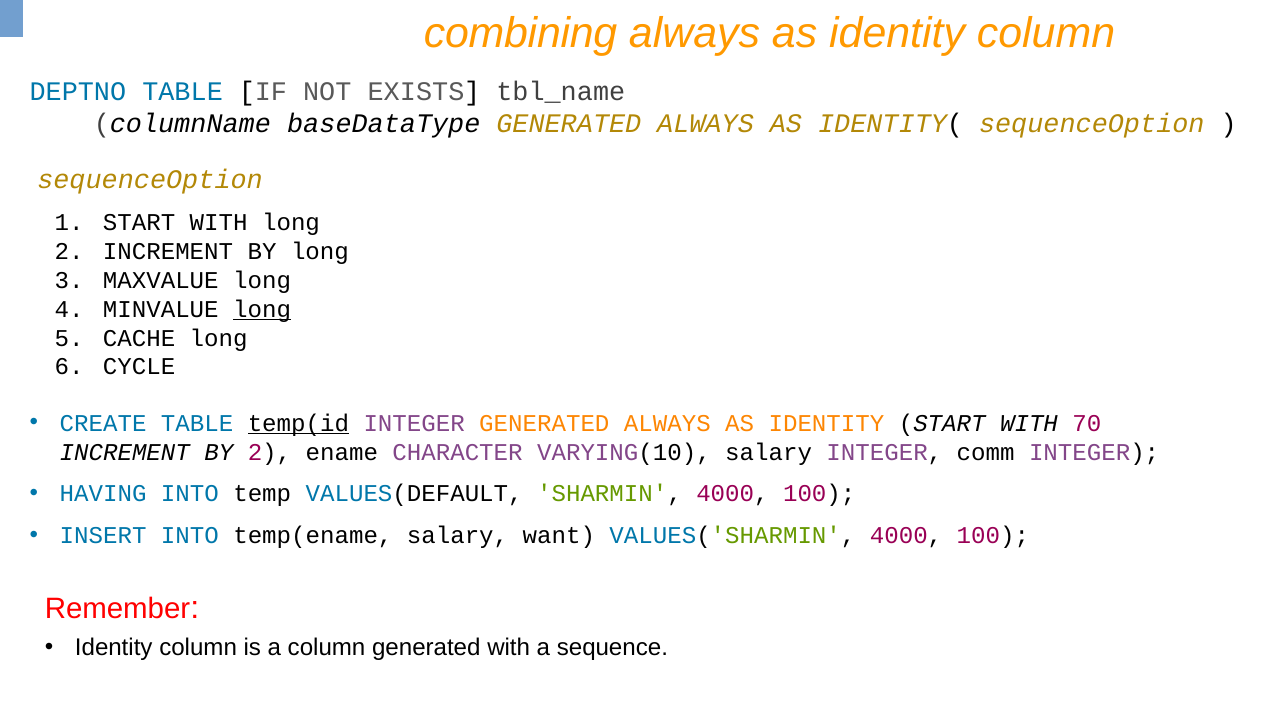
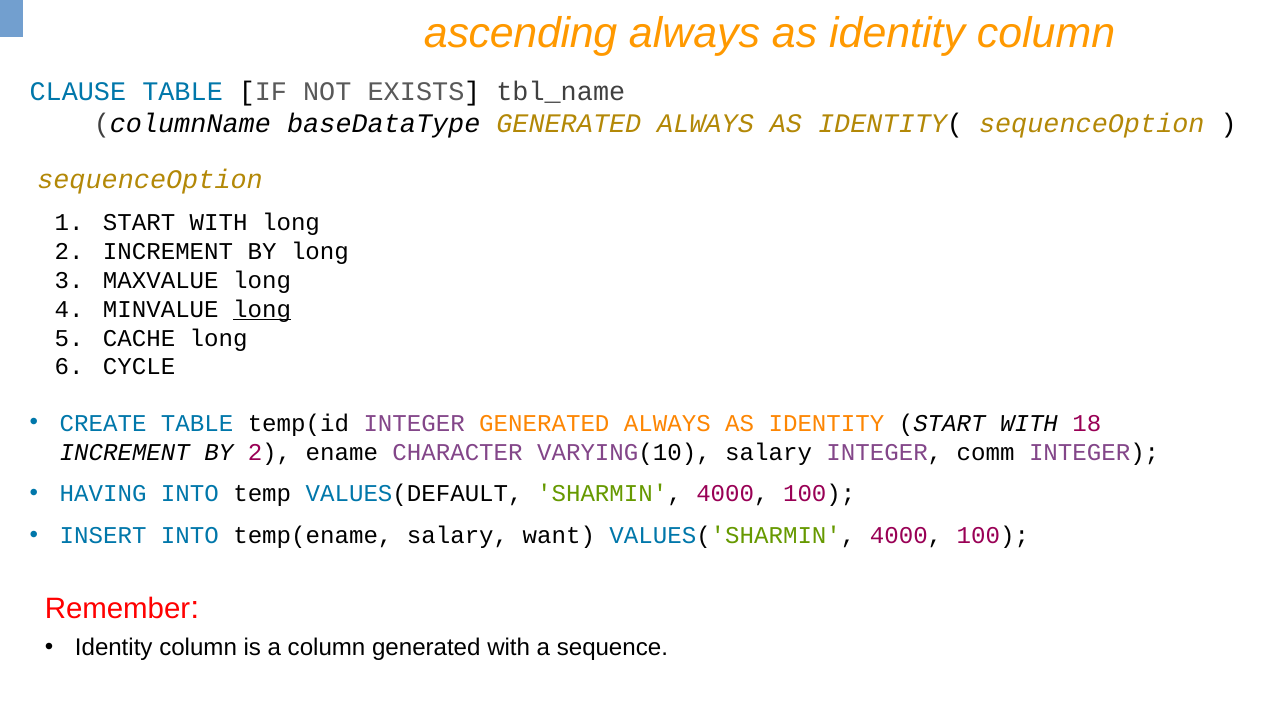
combining: combining -> ascending (521, 33)
DEPTNO: DEPTNO -> CLAUSE (78, 92)
temp(id underline: present -> none (298, 423)
70: 70 -> 18 (1087, 423)
